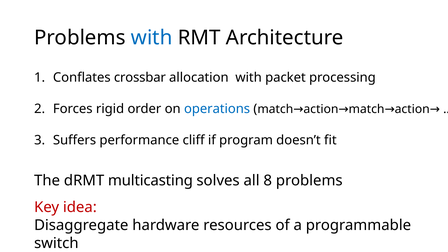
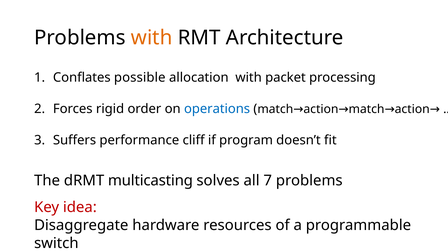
with colour: blue -> orange (152, 38)
crossbar: crossbar -> possible (140, 78)
8: 8 -> 7 (268, 180)
